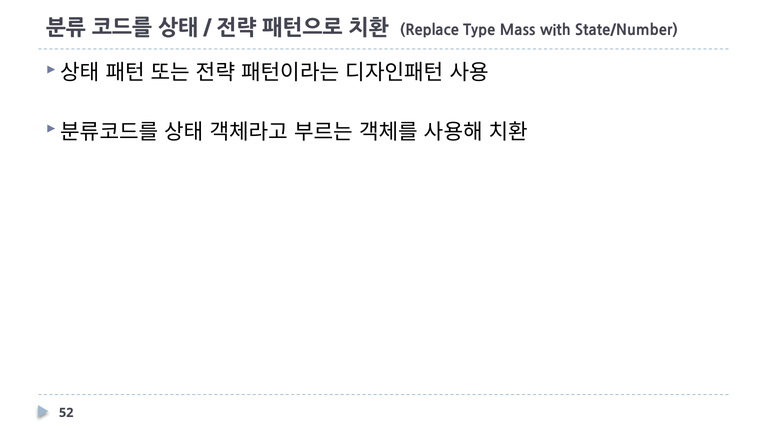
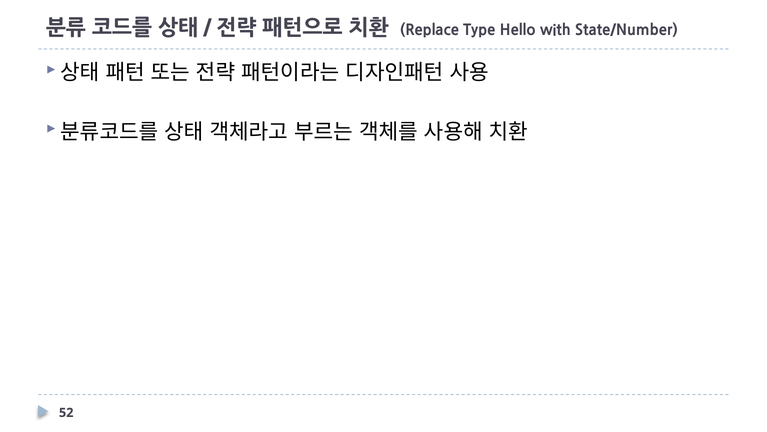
Mass: Mass -> Hello (518, 30)
